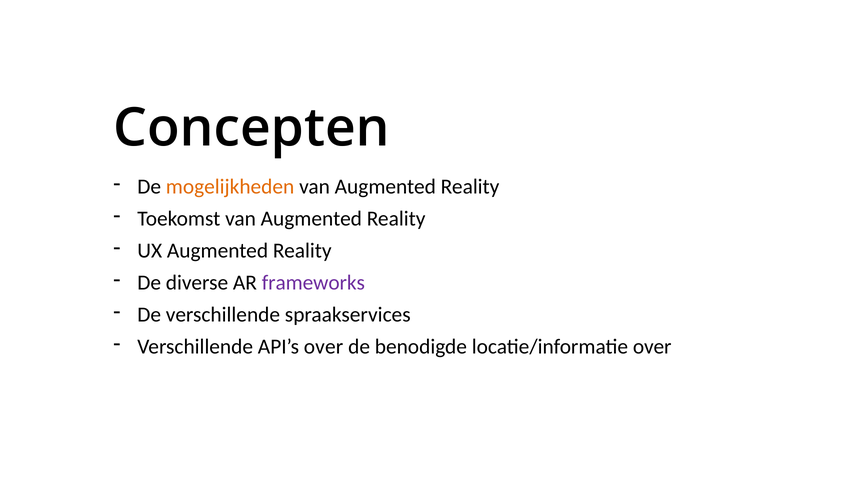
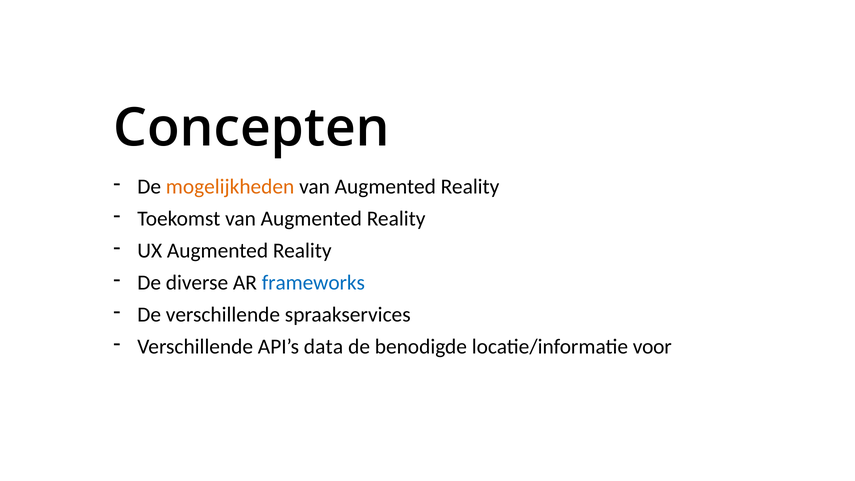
frameworks colour: purple -> blue (313, 283)
API’s over: over -> data (324, 347)
locatie/informatie over: over -> voor (652, 347)
